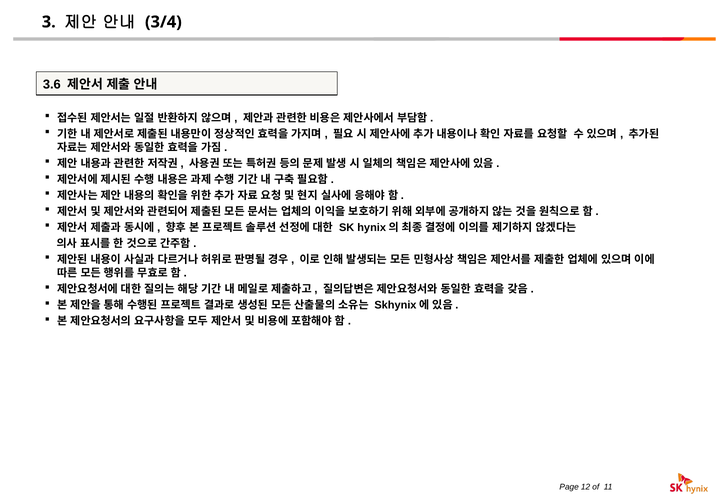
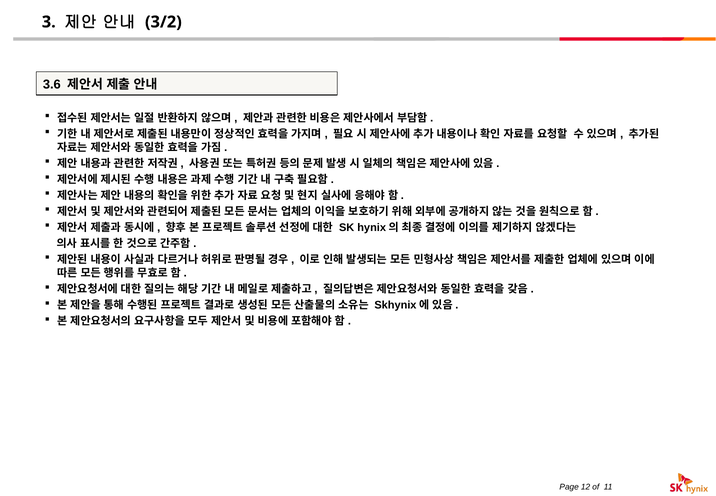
3/4: 3/4 -> 3/2 (163, 22)
